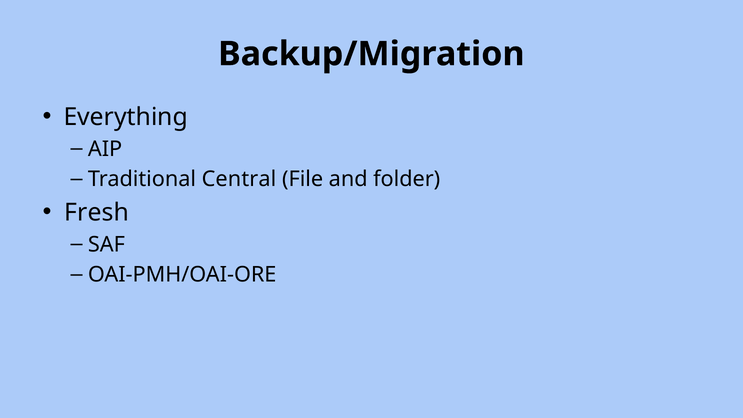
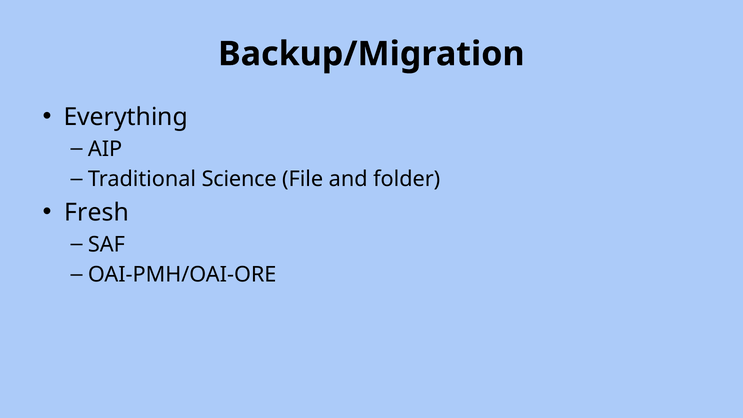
Central: Central -> Science (239, 179)
